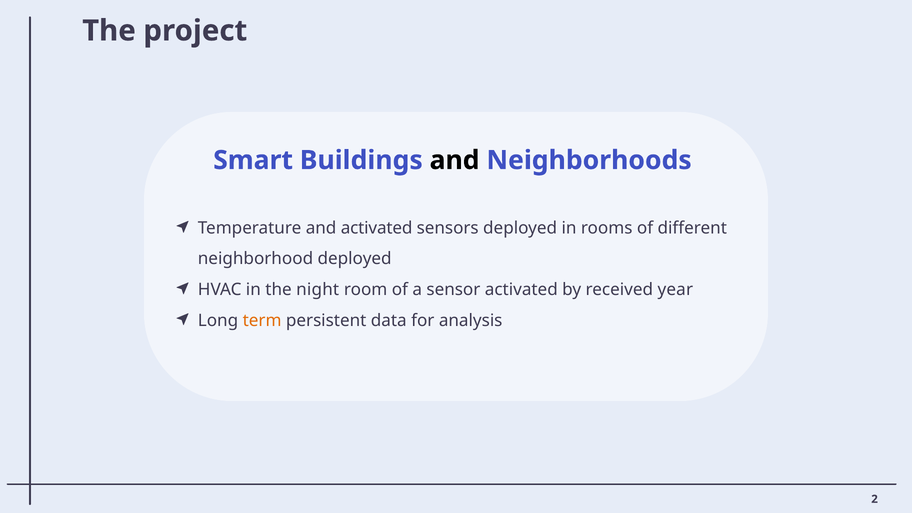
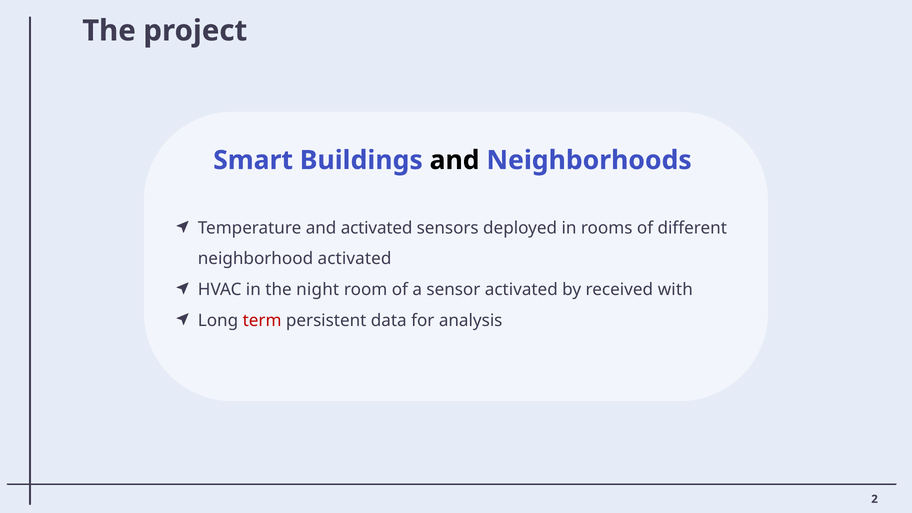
neighborhood deployed: deployed -> activated (355, 259)
year: year -> with (675, 290)
term colour: orange -> red (262, 320)
